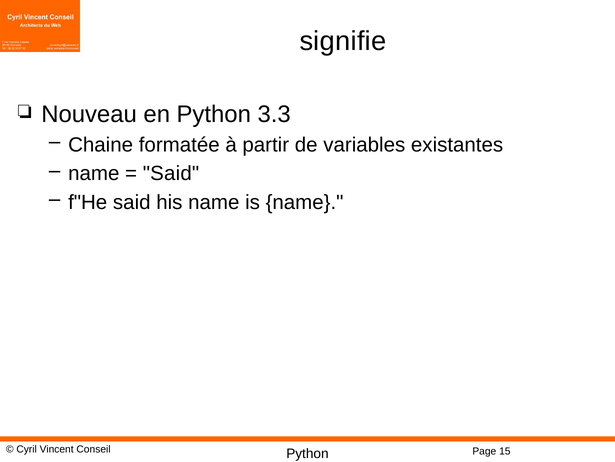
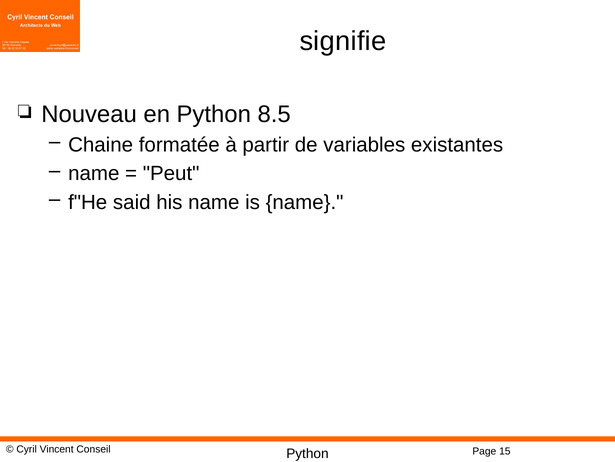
3.3: 3.3 -> 8.5 (274, 114)
Said: Said -> Peut (171, 173)
